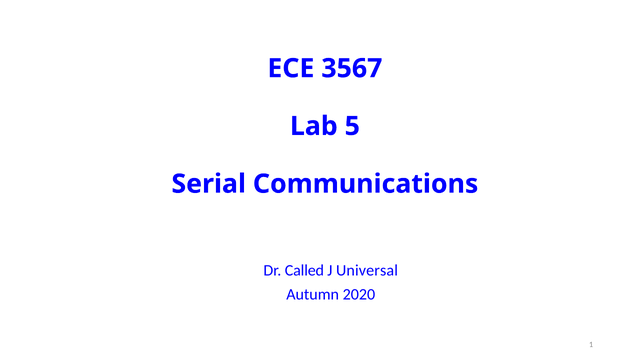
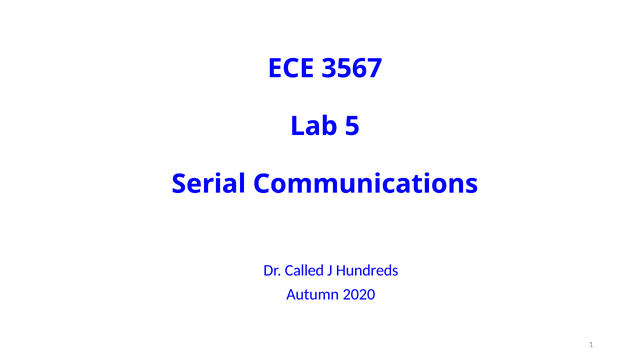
Universal: Universal -> Hundreds (367, 271)
